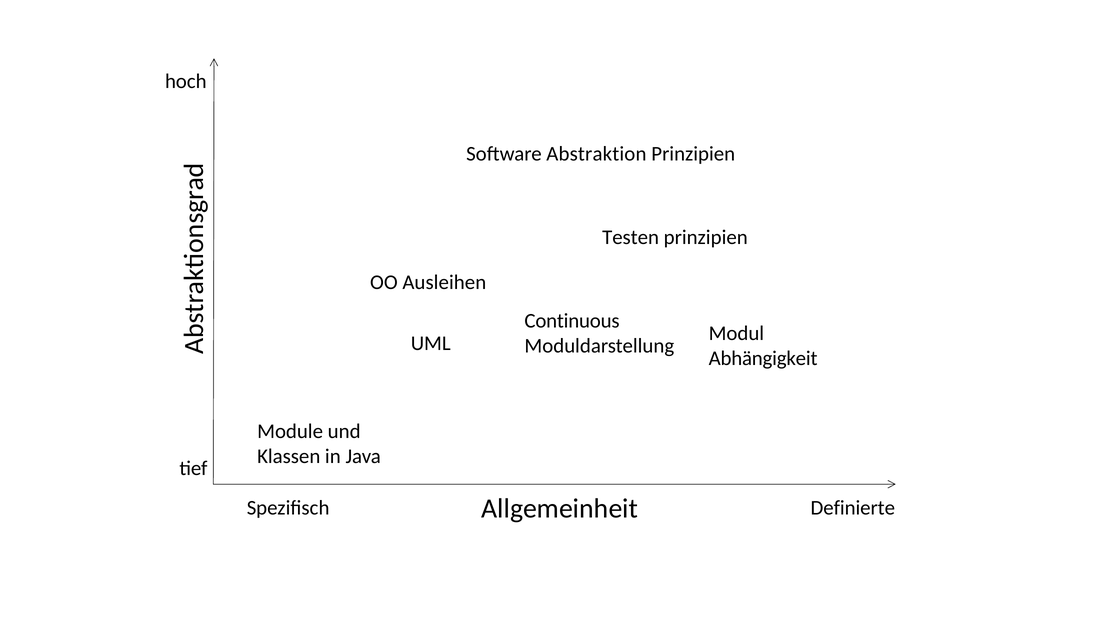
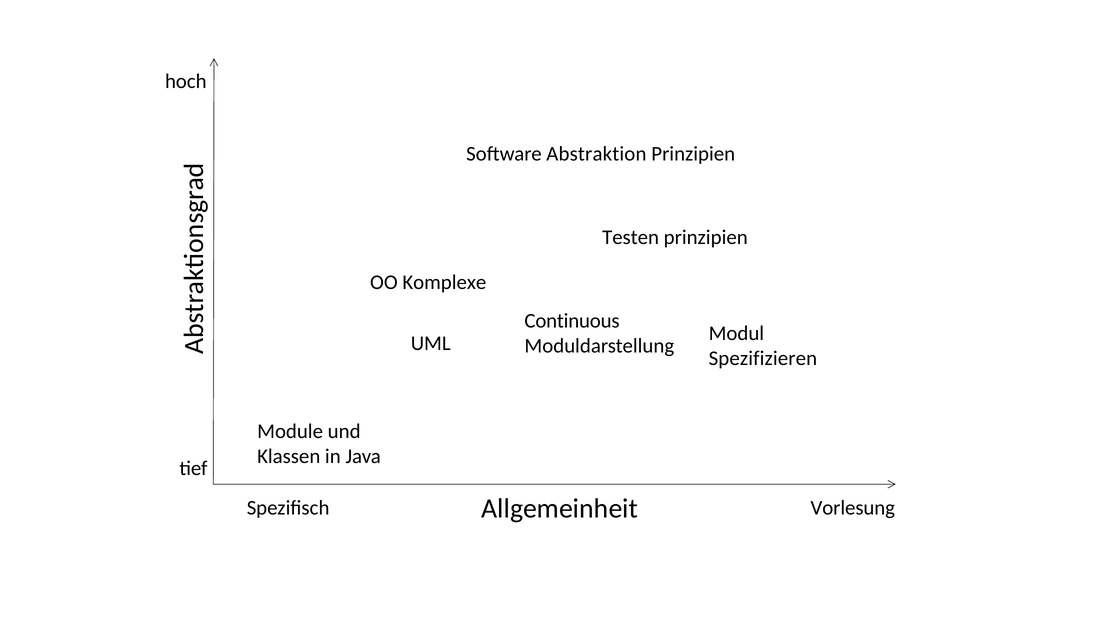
Ausleihen: Ausleihen -> Komplexe (444, 282)
Abhängigkeit: Abhängigkeit -> Spezifizieren (763, 358)
Definierte: Definierte -> Vorlesung (853, 508)
